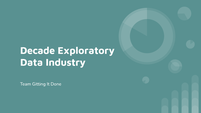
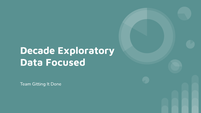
Industry: Industry -> Focused (66, 62)
